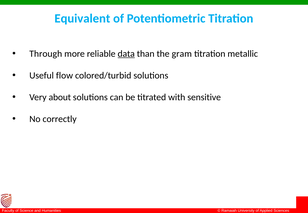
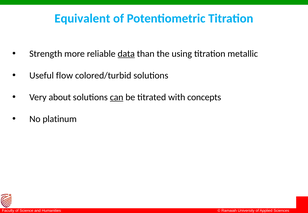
Through: Through -> Strength (46, 54)
gram: gram -> using (182, 54)
can underline: none -> present (117, 97)
sensitive: sensitive -> concepts (204, 97)
correctly: correctly -> platinum (60, 119)
